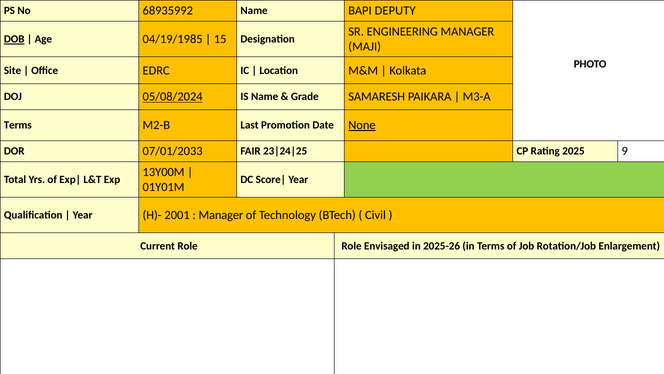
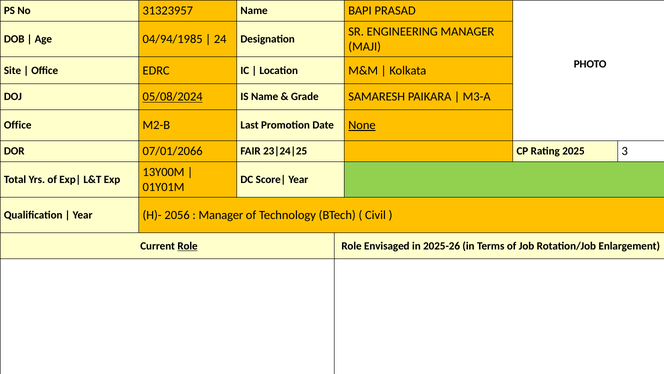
68935992: 68935992 -> 31323957 (168, 11)
DEPUTY: DEPUTY -> PRASAD (395, 11)
DOB underline: present -> none (14, 39)
04/19/1985: 04/19/1985 -> 04/94/1985 (173, 39)
15: 15 -> 24 (220, 39)
Terms: Terms -> Office (18, 125)
07/01/2033: 07/01/2033 -> 07/01/2066 (173, 151)
9: 9 -> 3 (625, 151)
2001: 2001 -> 2056 (177, 215)
Role underline: none -> present (188, 246)
